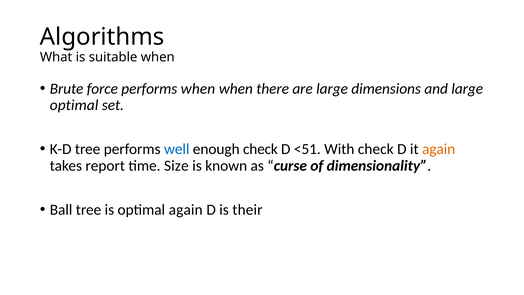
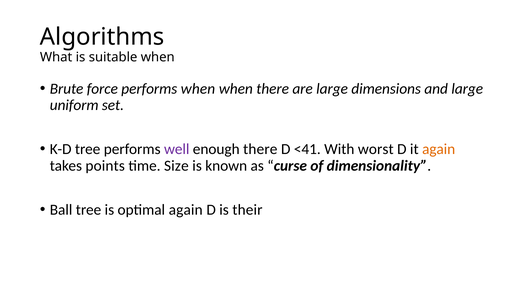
optimal: optimal -> uniform (74, 105)
well colour: blue -> purple (177, 149)
enough check: check -> there (260, 149)
<51: <51 -> <41 (307, 149)
With check: check -> worst (376, 149)
report: report -> points (105, 166)
